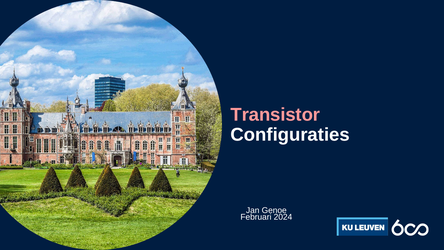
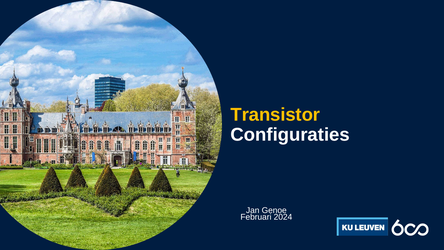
Transistor colour: pink -> yellow (275, 115)
